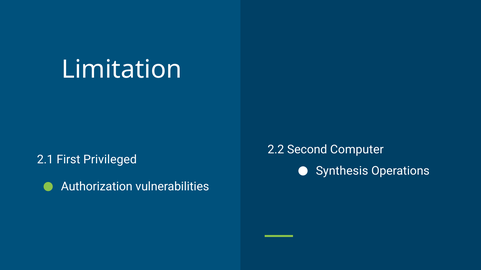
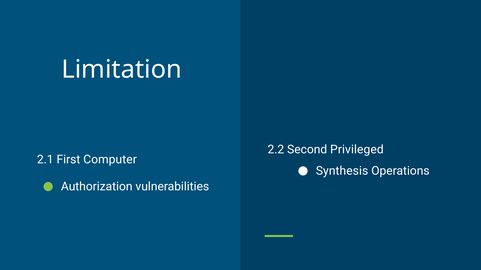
Computer: Computer -> Privileged (357, 150)
Privileged: Privileged -> Computer (110, 160)
